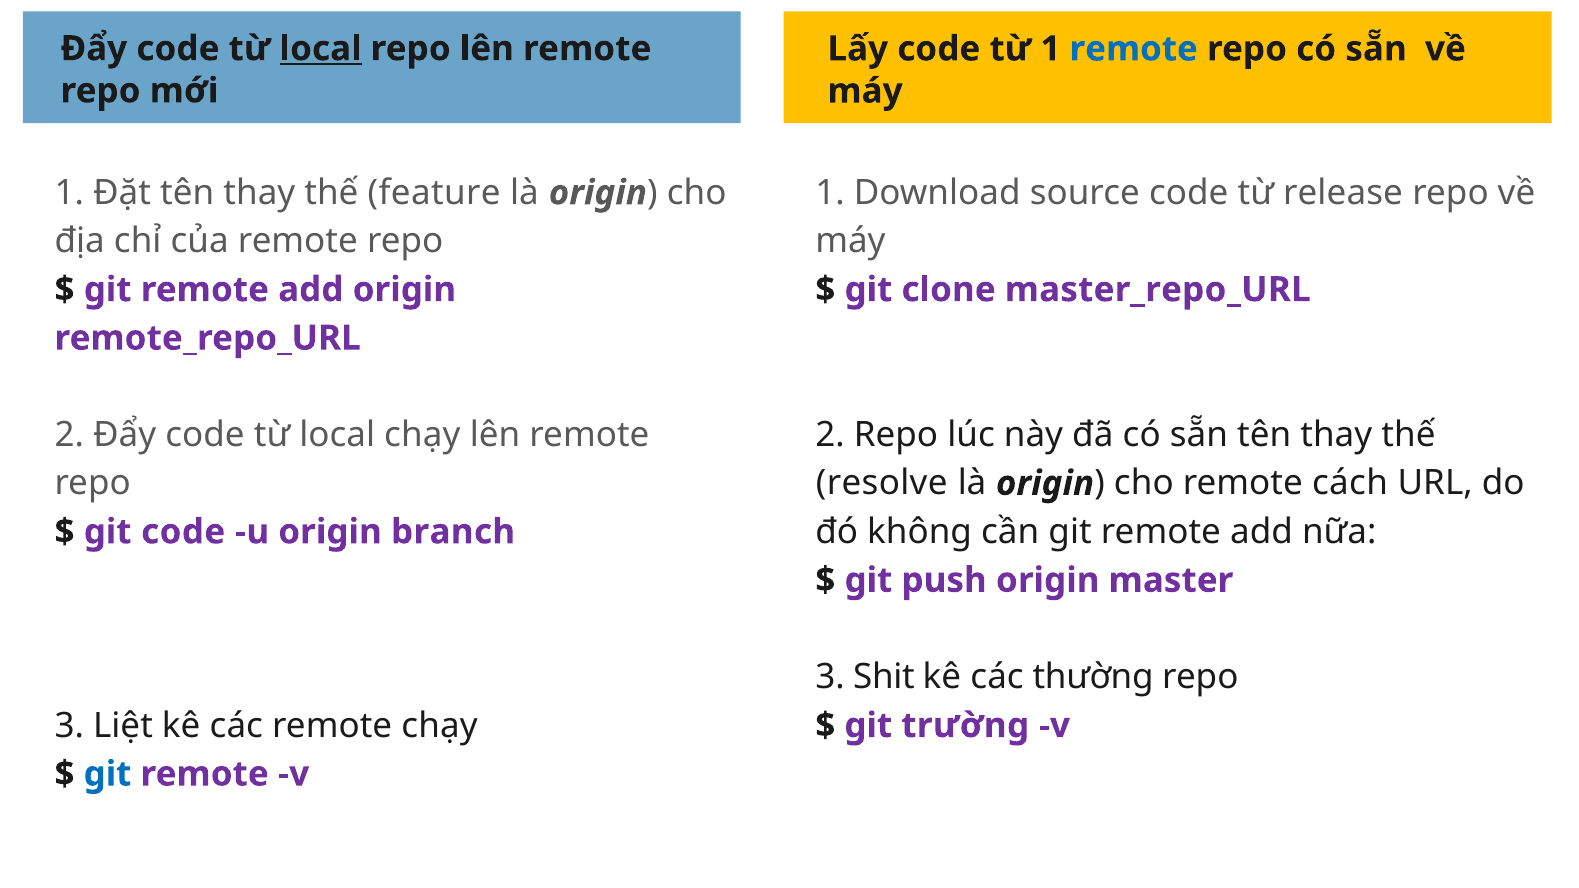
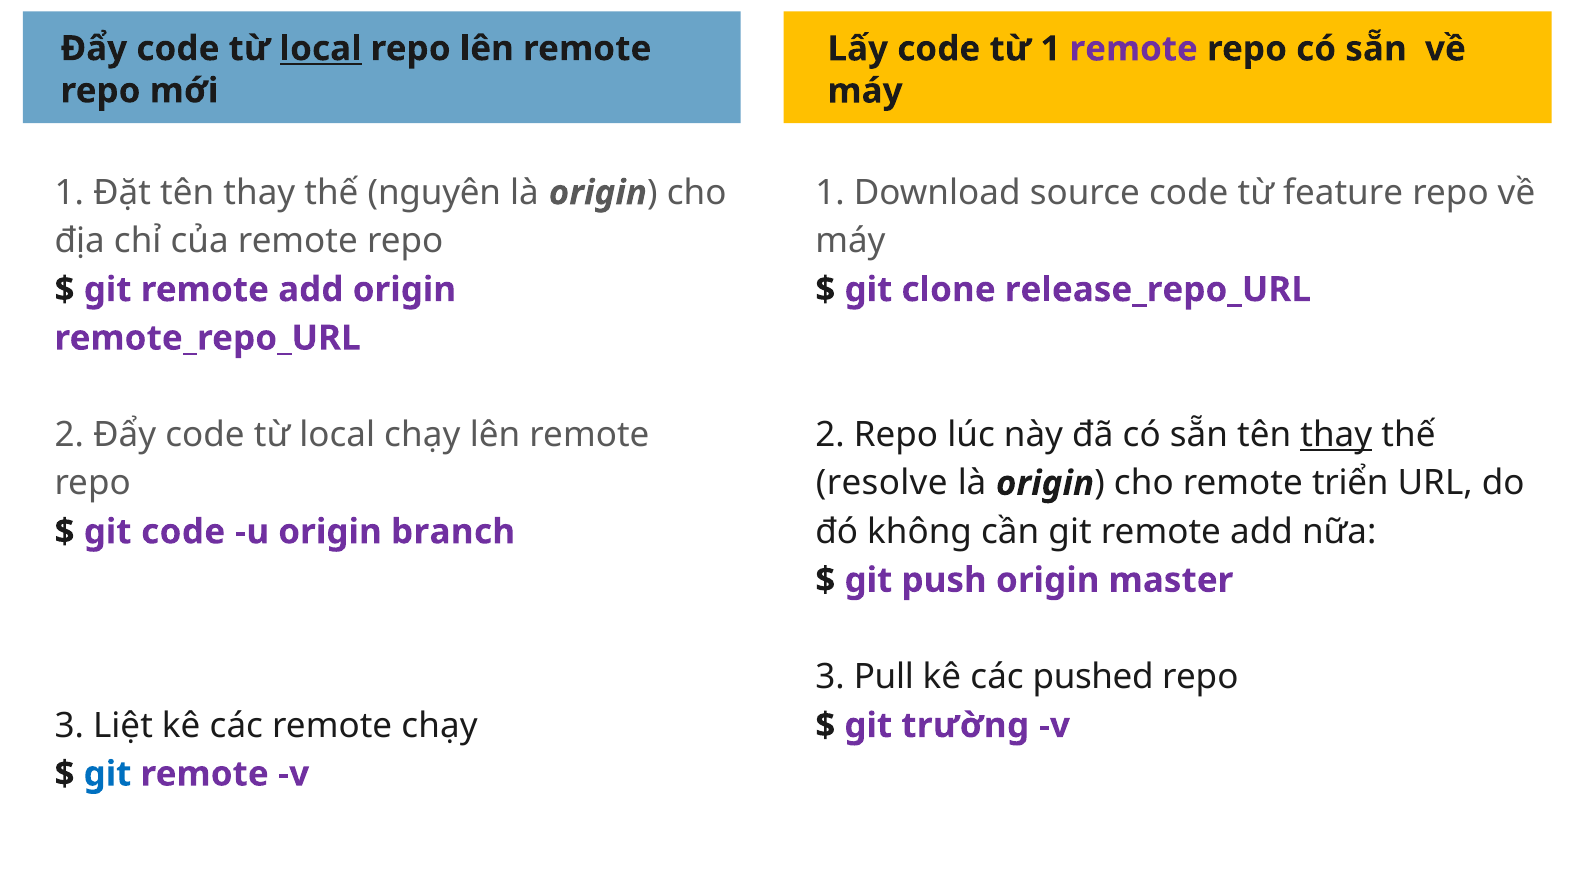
remote colour: blue -> purple (1134, 49)
feature: feature -> nguyên (434, 193)
release: release -> feature (1343, 193)
master_repo_URL: master_repo_URL -> release_repo_URL (1158, 290)
thay underline: none -> present (1336, 435)
cách: cách -> triển (1350, 483)
Shit: Shit -> Pull (884, 677)
thường: thường -> pushed (1093, 677)
